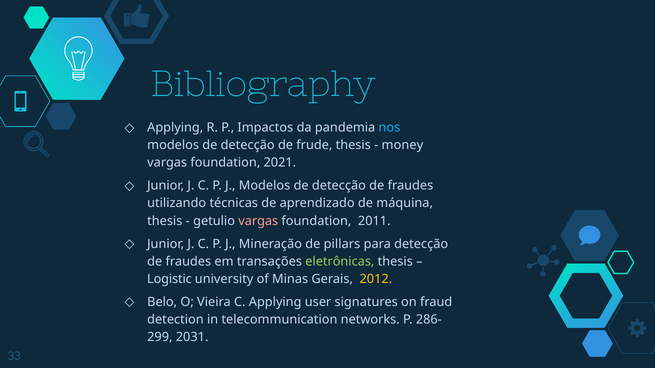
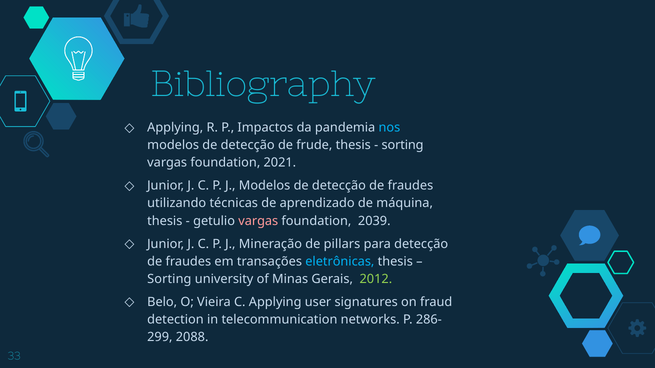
money: money -> sorting (403, 145)
2011: 2011 -> 2039 (374, 221)
eletrônicas colour: light green -> light blue (340, 262)
Logistic: Logistic -> Sorting (169, 279)
2012 colour: yellow -> light green (376, 279)
2031: 2031 -> 2088 (192, 337)
